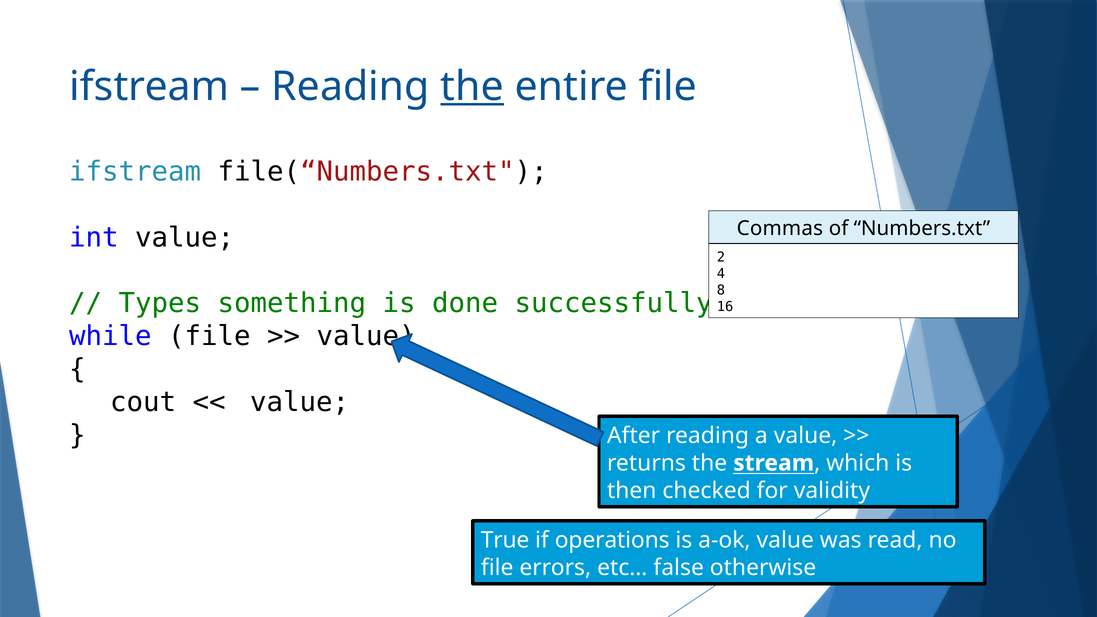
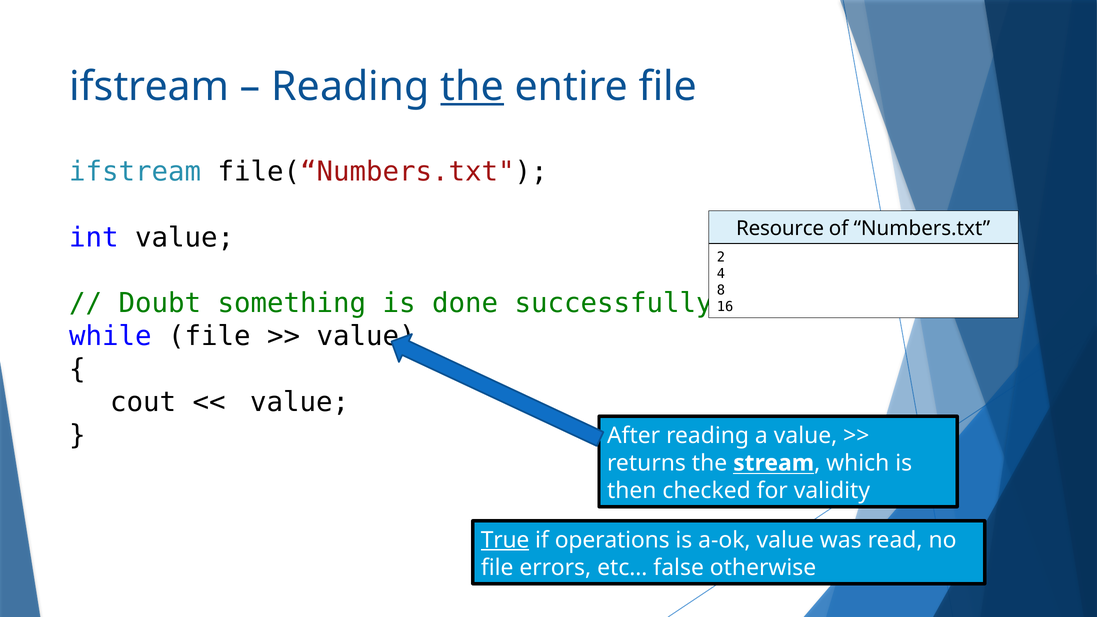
Commas: Commas -> Resource (780, 229)
Types: Types -> Doubt (160, 303)
True underline: none -> present (505, 540)
